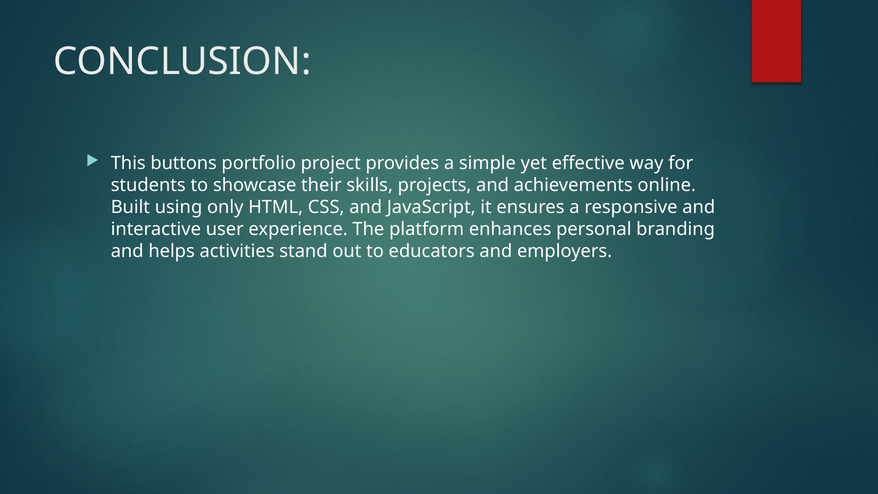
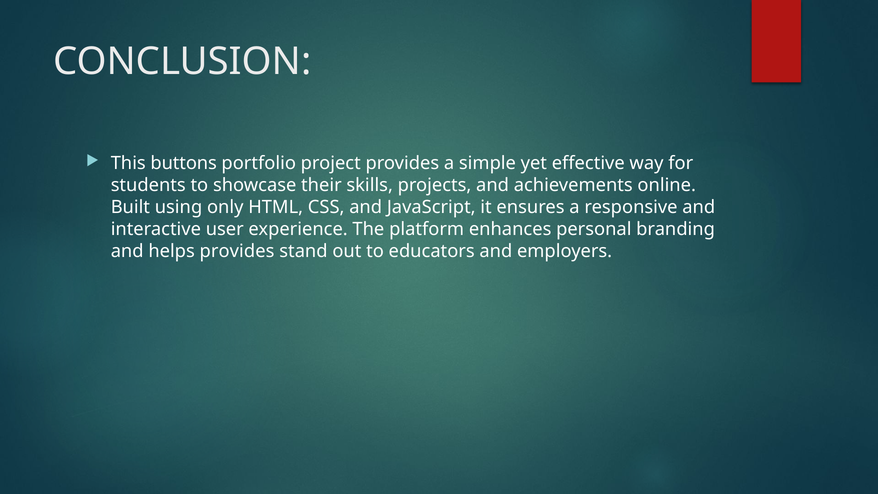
helps activities: activities -> provides (237, 251)
